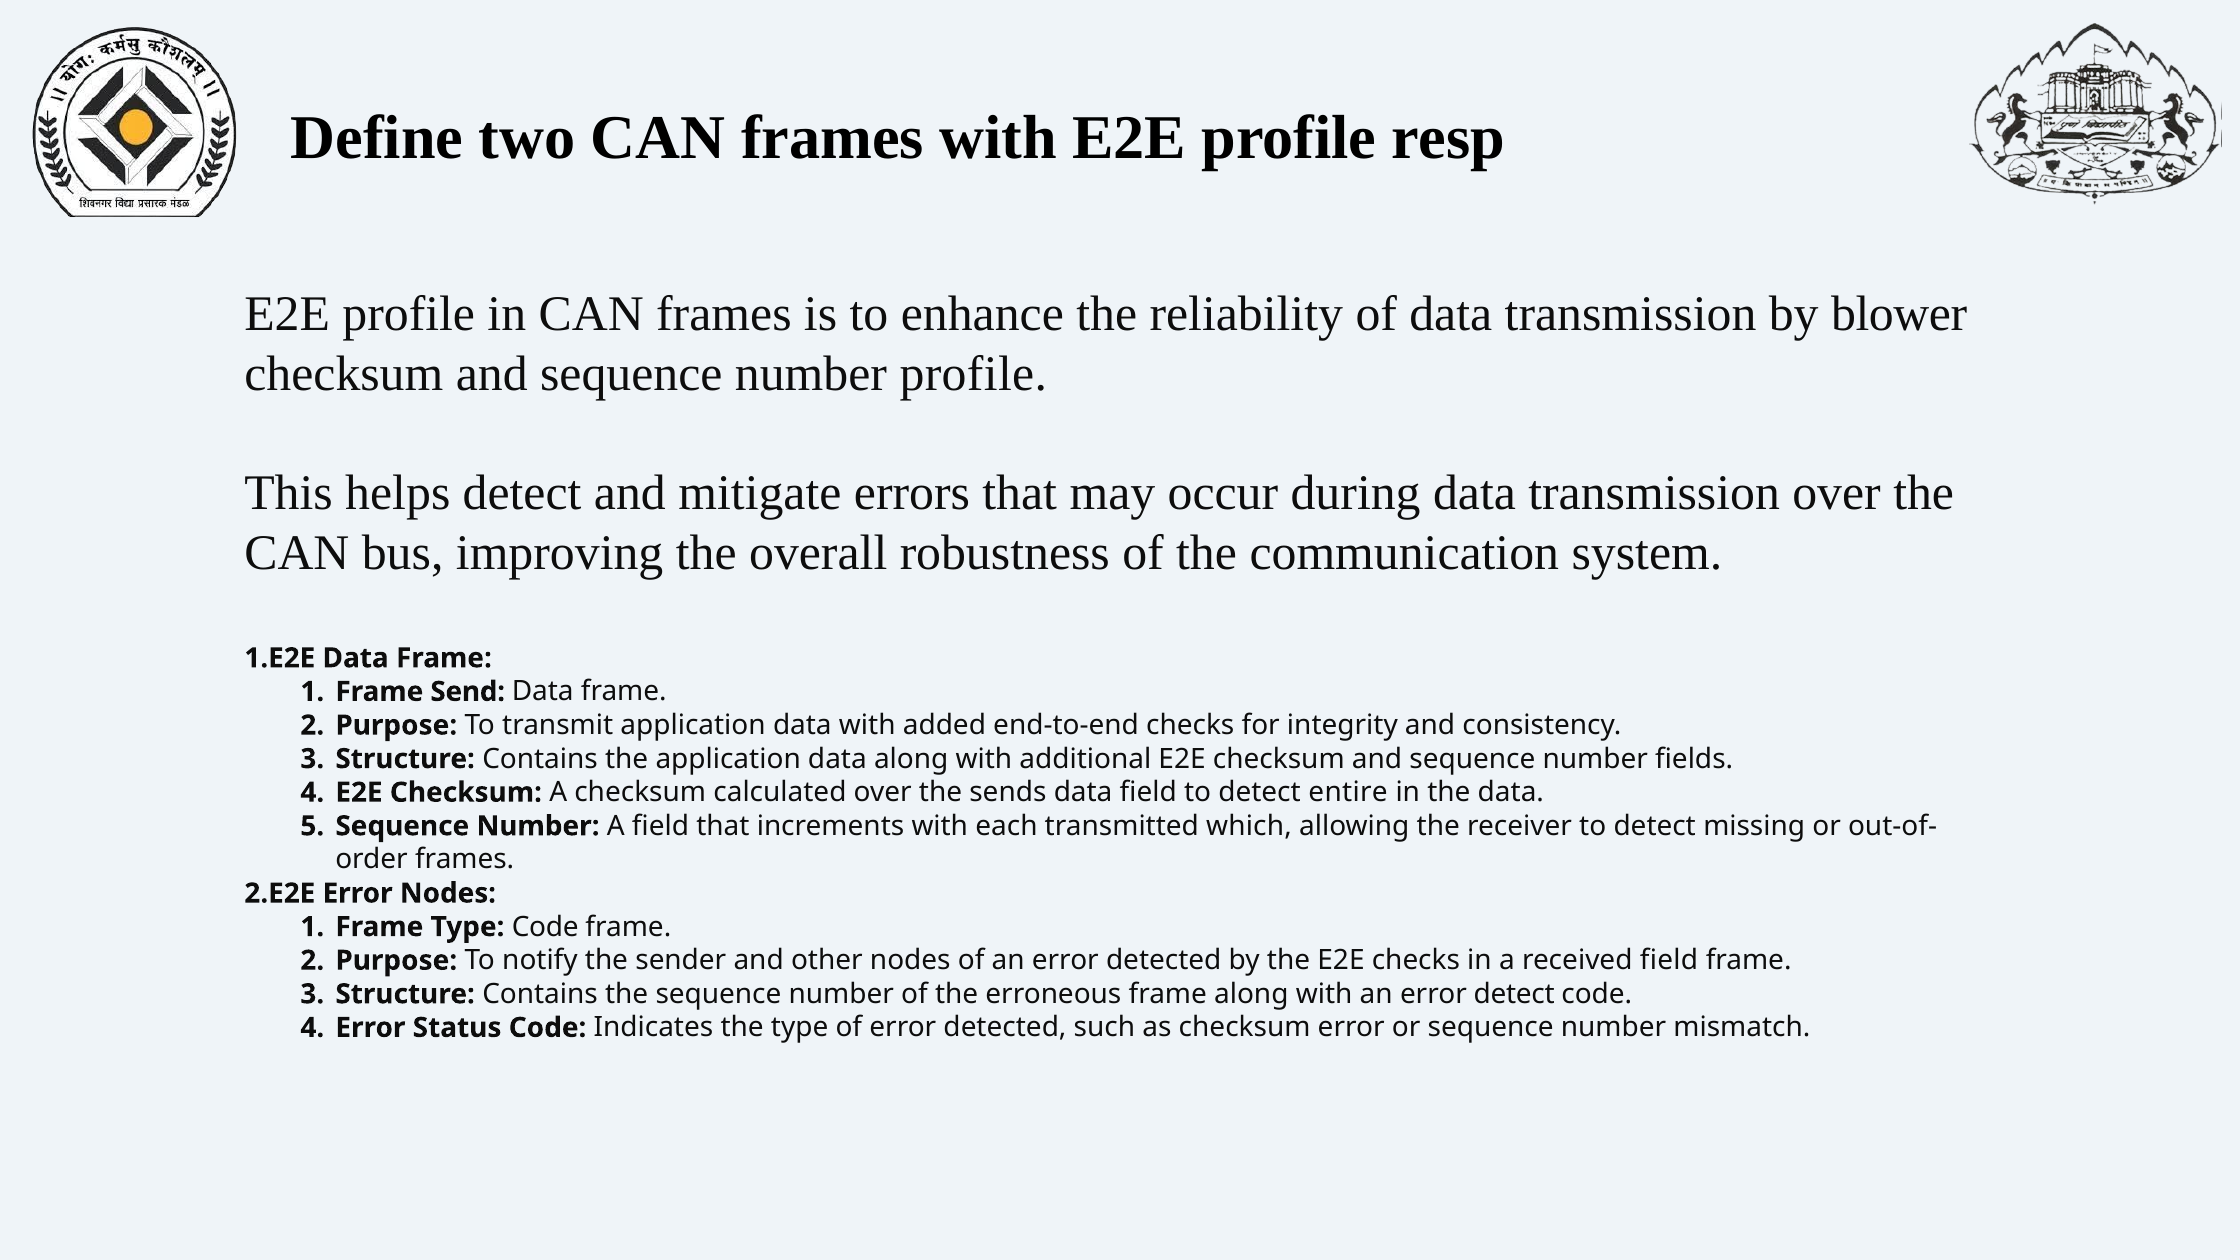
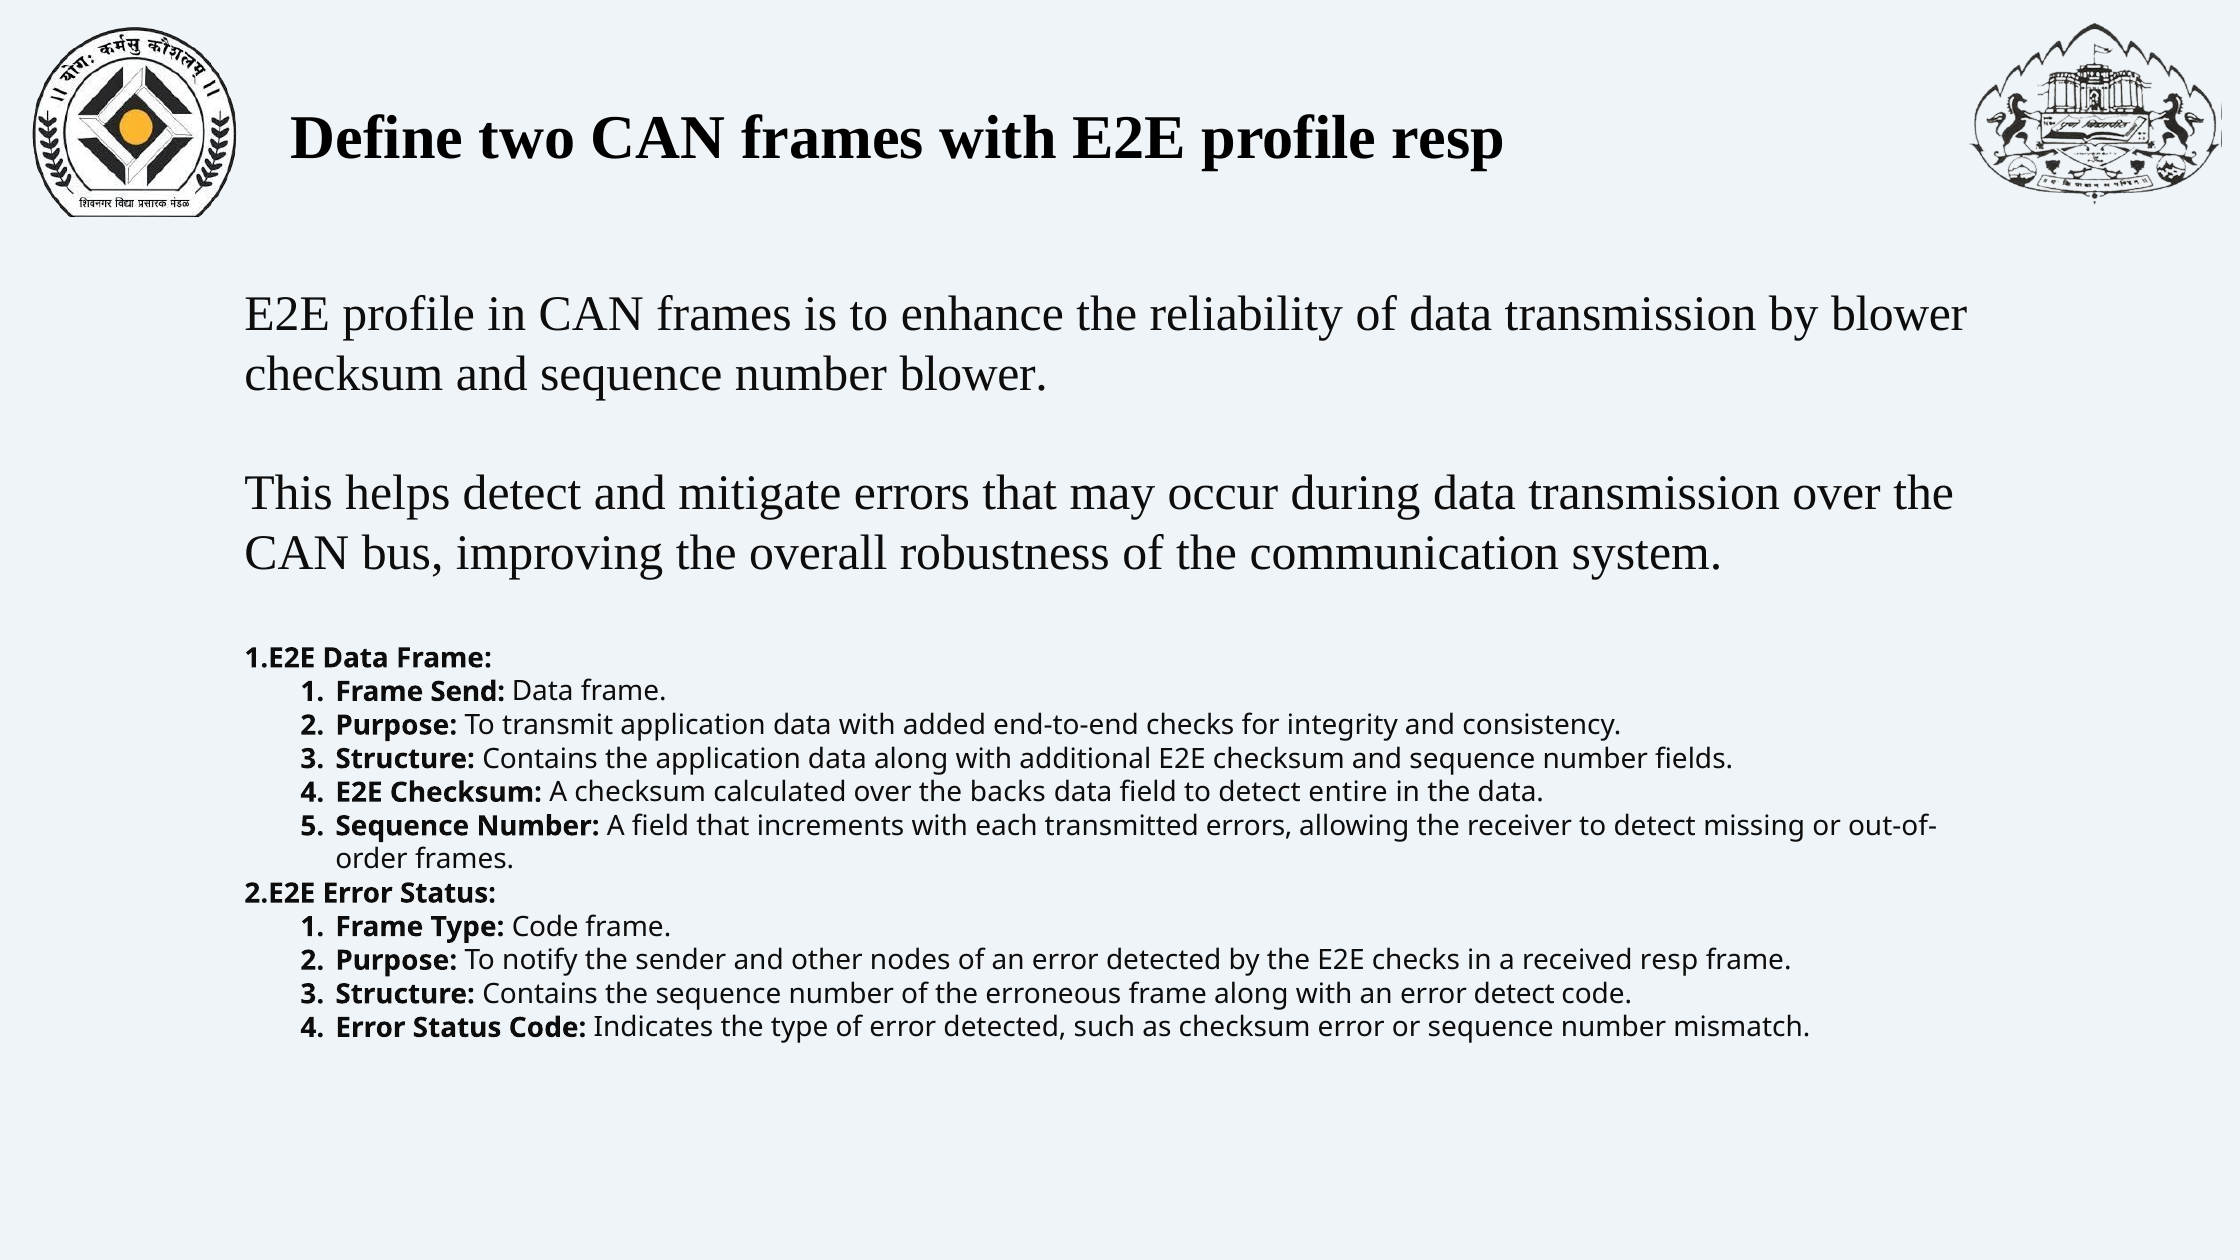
number profile: profile -> blower (974, 374)
sends: sends -> backs (1008, 792)
transmitted which: which -> errors (1249, 826)
Nodes: Nodes -> Status (448, 893)
received field: field -> resp (1669, 960)
